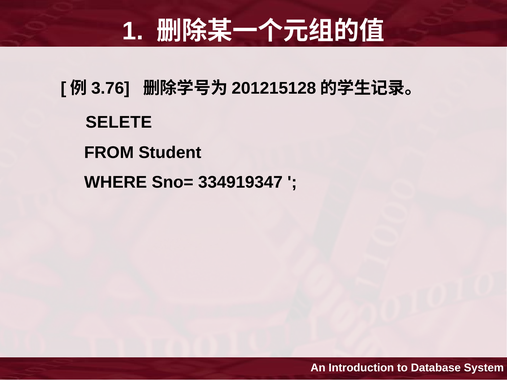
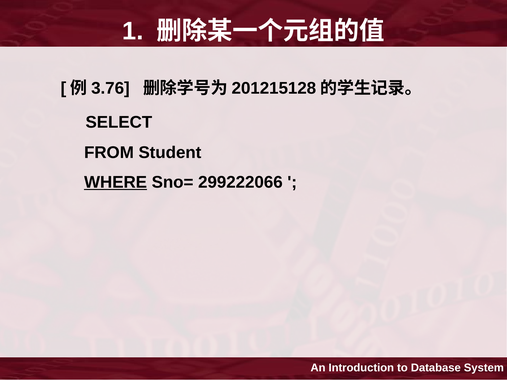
SELETE: SELETE -> SELECT (119, 122)
WHERE underline: none -> present (116, 182)
334919347: 334919347 -> 299222066 (240, 182)
